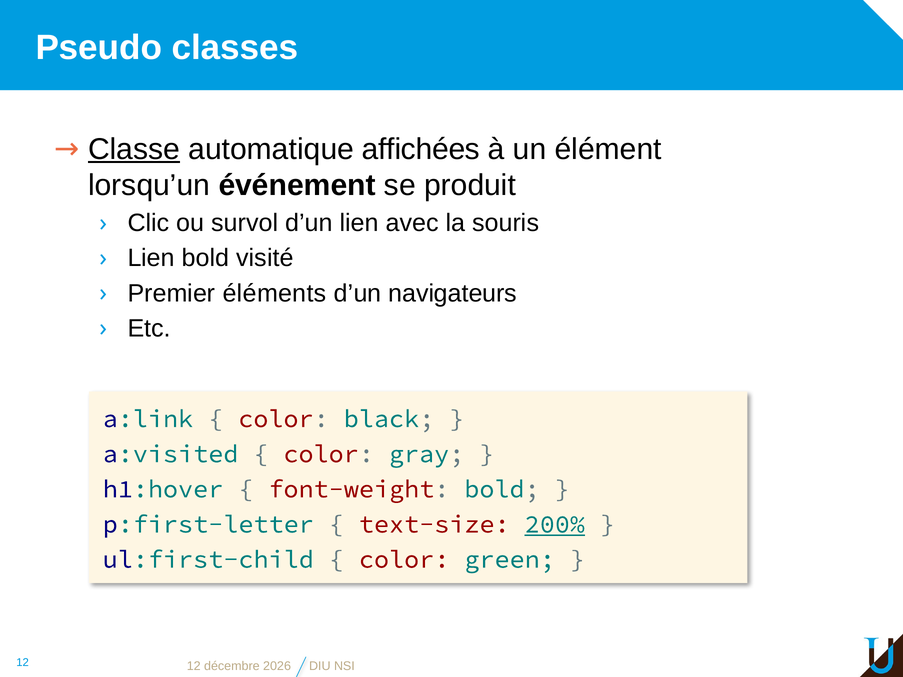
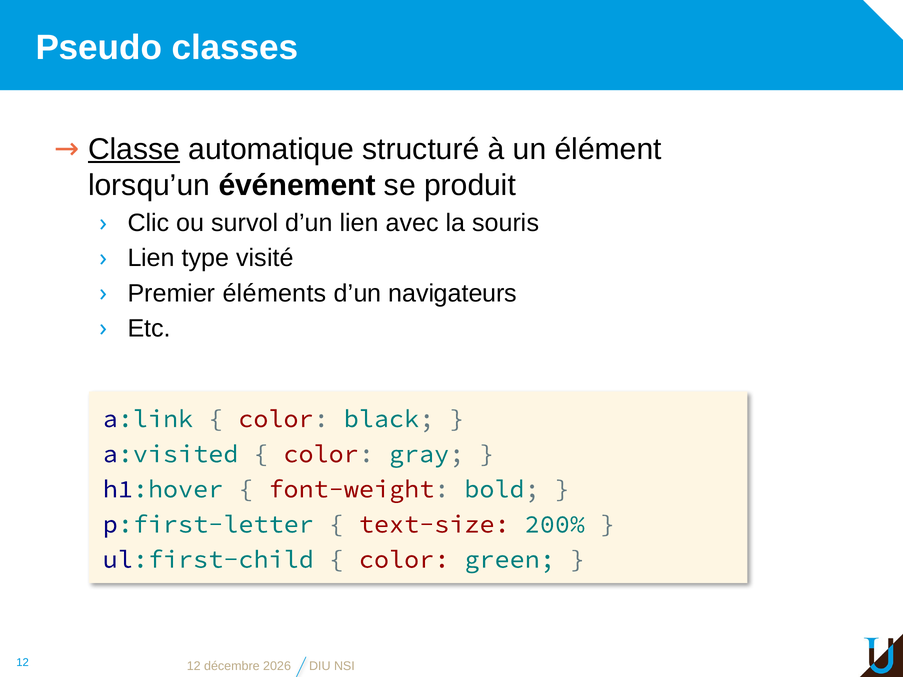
affichées: affichées -> structuré (421, 149)
Lien bold: bold -> type (206, 258)
200% underline: present -> none (555, 524)
